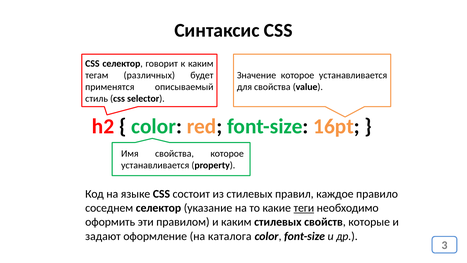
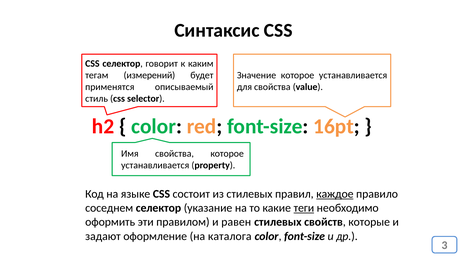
различных: различных -> измерений (149, 75)
каждое underline: none -> present (335, 194)
и каким: каким -> равен (236, 222)
